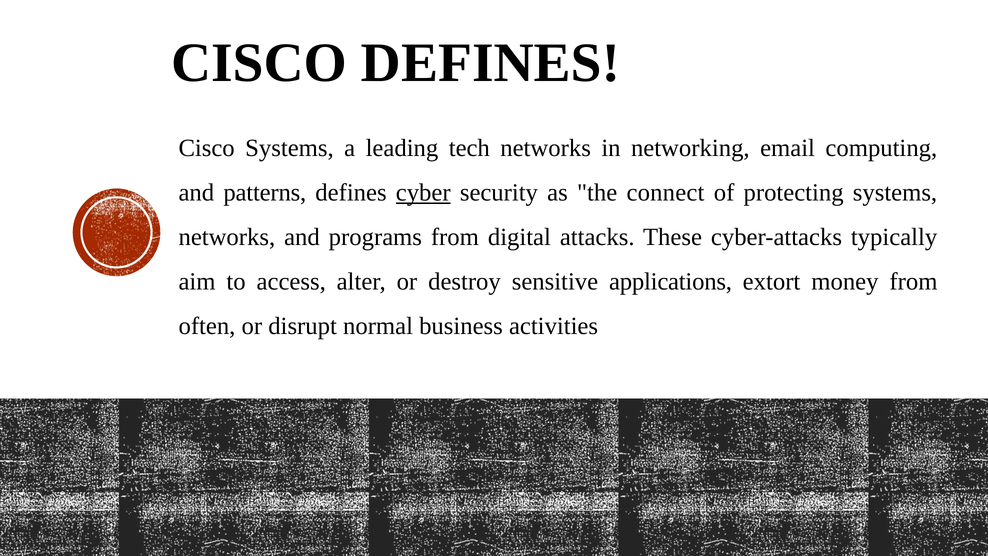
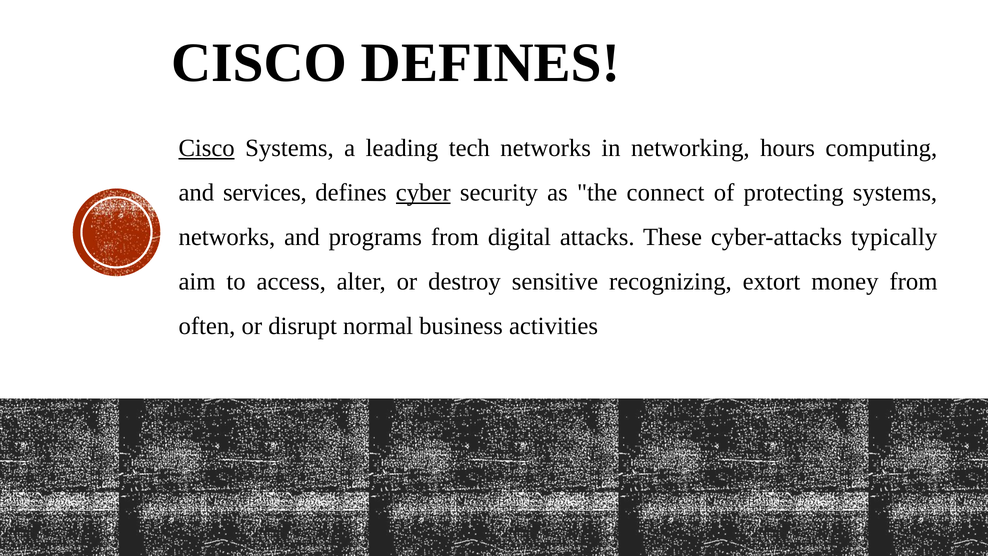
Cisco underline: none -> present (207, 148)
email: email -> hours (788, 148)
patterns: patterns -> services (265, 192)
applications: applications -> recognizing (670, 281)
